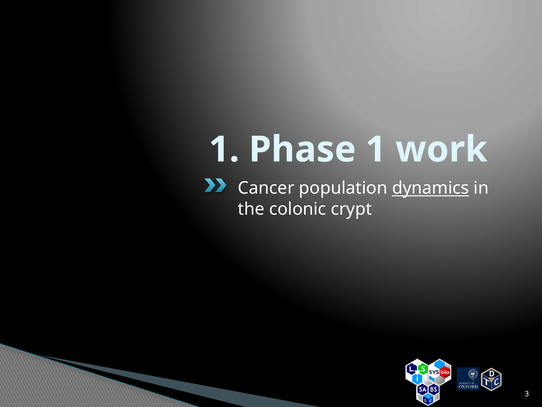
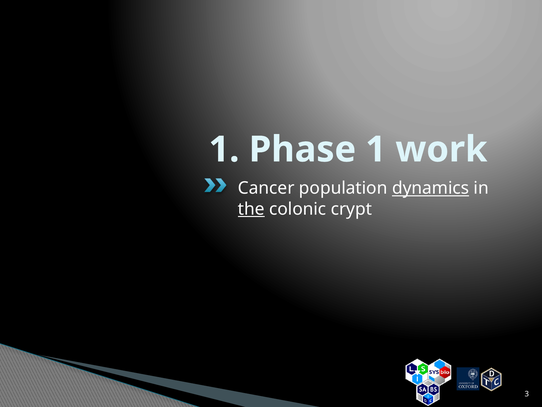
the underline: none -> present (251, 209)
